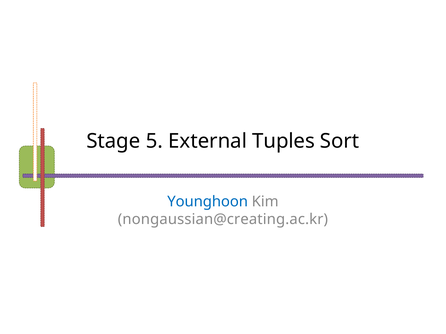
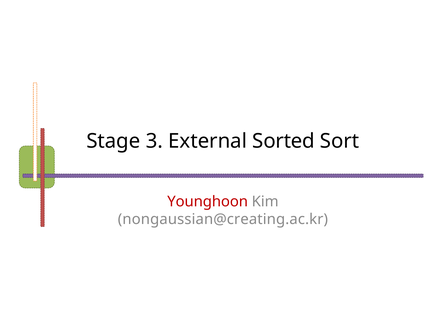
5: 5 -> 3 (154, 141)
Tuples: Tuples -> Sorted (284, 141)
Younghoon colour: blue -> red (208, 202)
